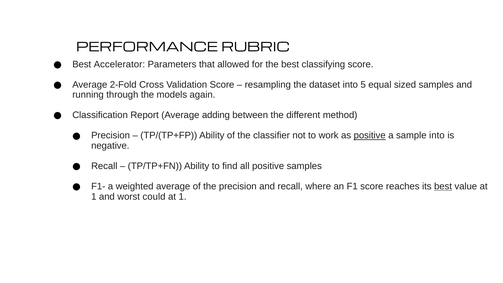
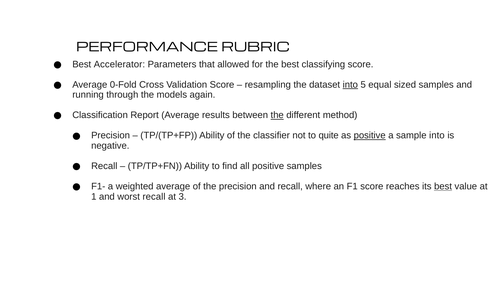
2-Fold: 2-Fold -> 0-Fold (123, 85)
into underline: none -> present (350, 85)
adding: adding -> results (216, 115)
the underline: none -> present (277, 115)
work: work -> quite (329, 136)
worst could: could -> recall (154, 197)
1: 1 -> 3 (183, 197)
